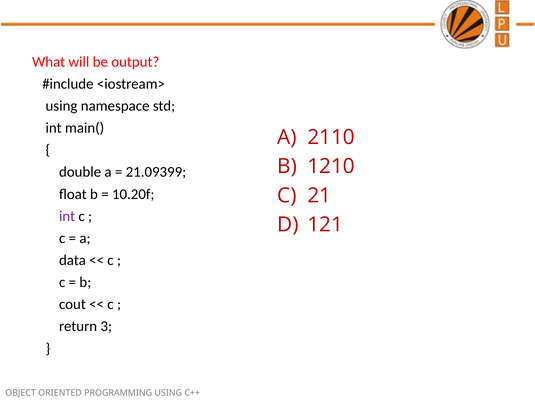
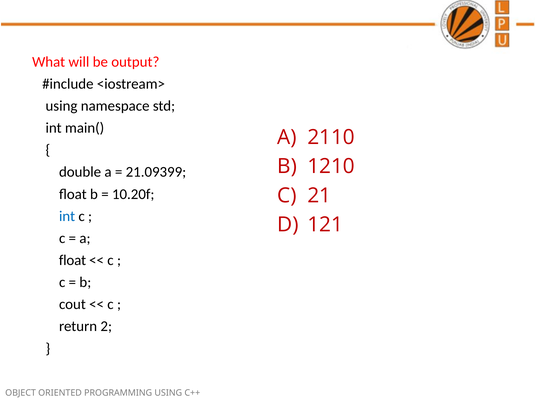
int colour: purple -> blue (67, 216)
data: data -> float (72, 260)
3: 3 -> 2 (106, 326)
